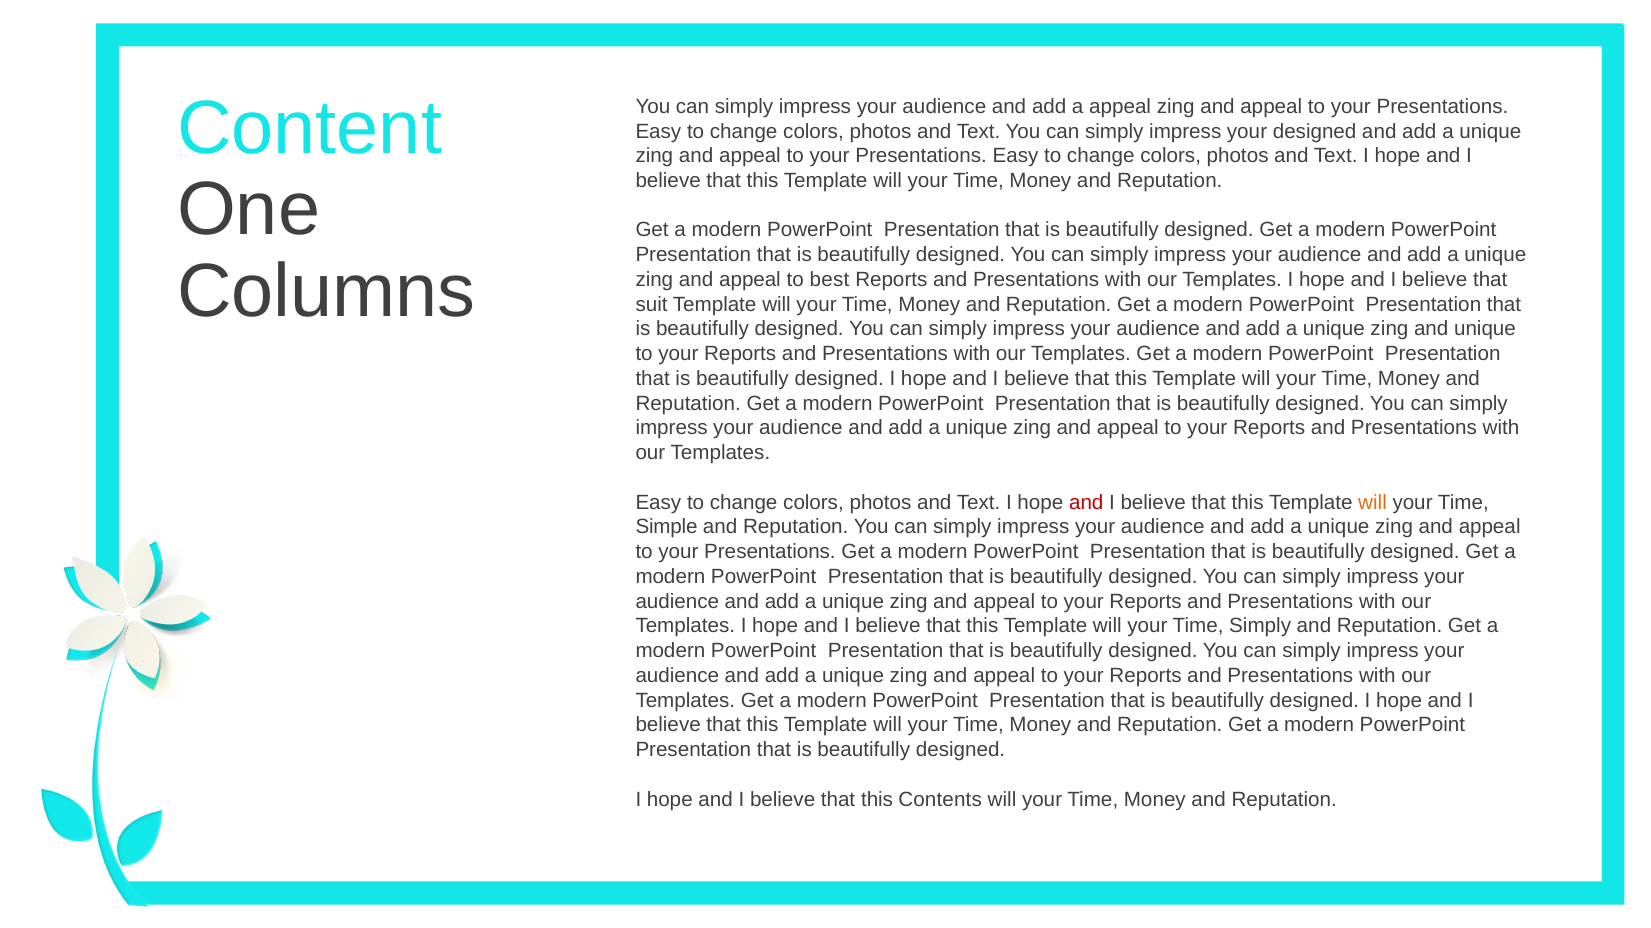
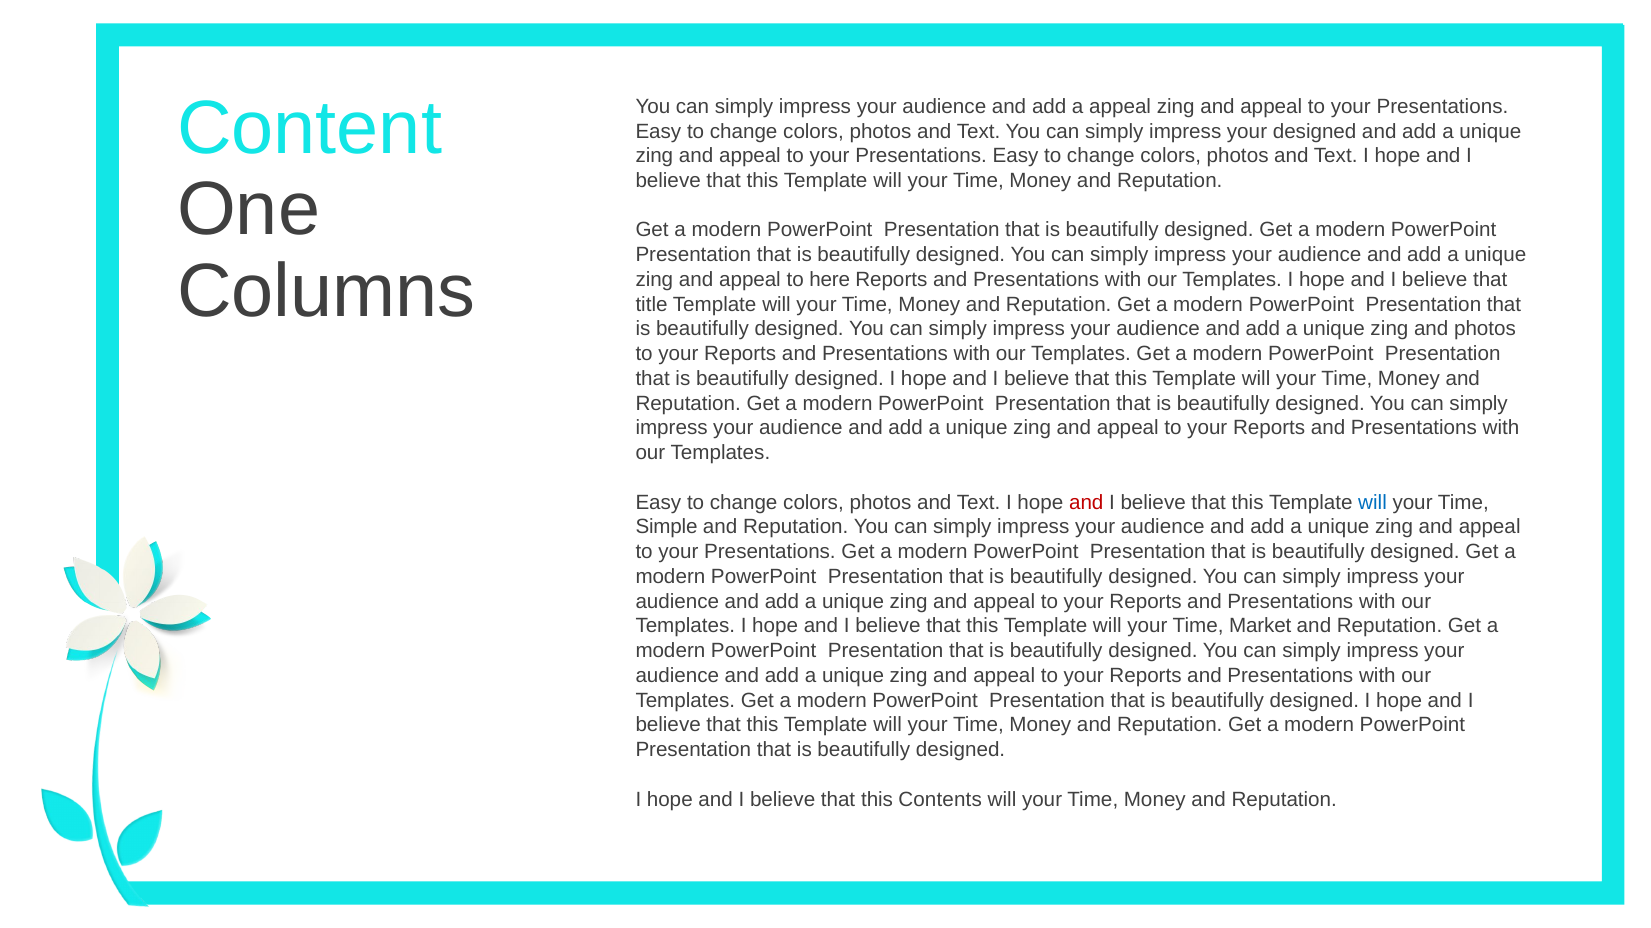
best: best -> here (830, 280)
suit: suit -> title (652, 305)
and unique: unique -> photos (1485, 329)
will colour: orange -> blue (1373, 503)
Time Simply: Simply -> Market (1260, 627)
